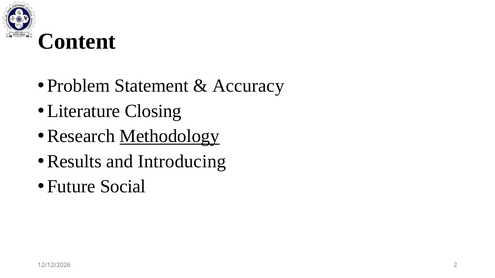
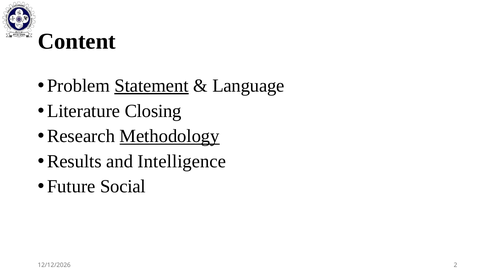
Statement underline: none -> present (152, 86)
Accuracy: Accuracy -> Language (248, 86)
Introducing: Introducing -> Intelligence (182, 162)
